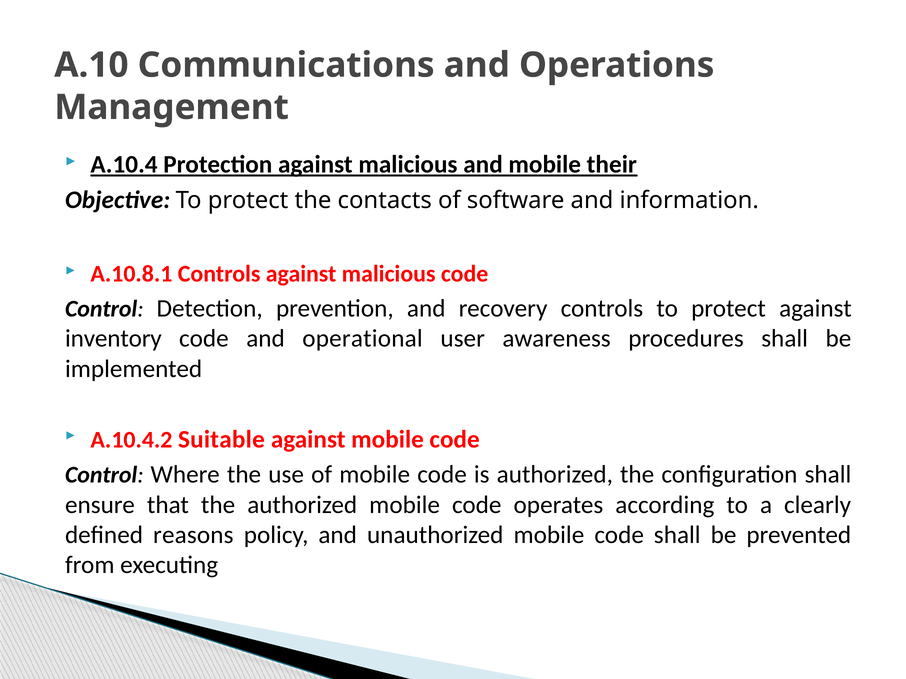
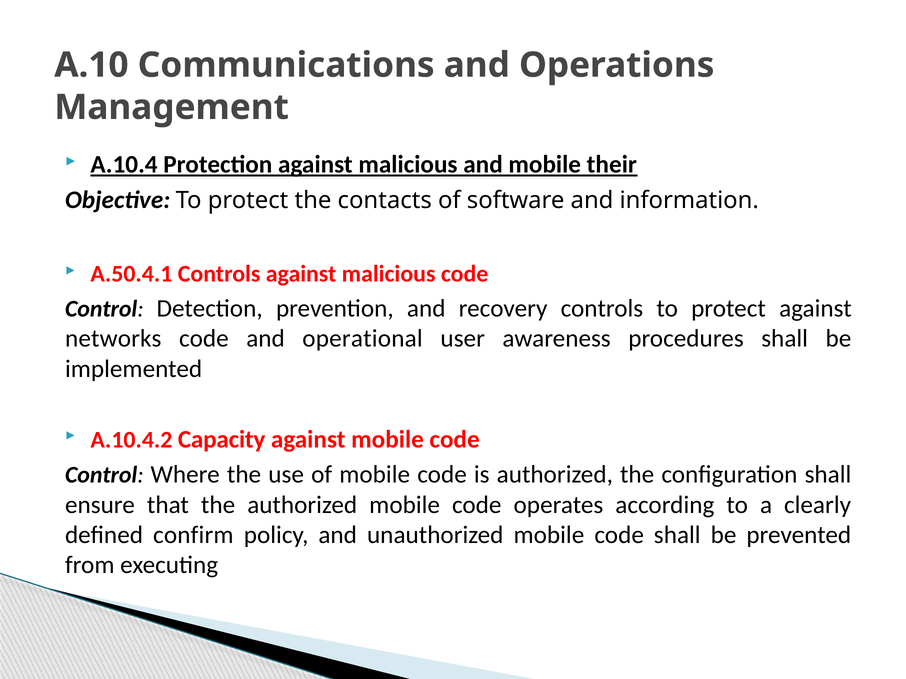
A.10.8.1: A.10.8.1 -> A.50.4.1 (131, 274)
inventory: inventory -> networks (113, 339)
Suitable: Suitable -> Capacity (222, 440)
reasons: reasons -> confirm (193, 535)
